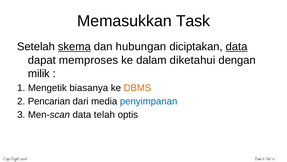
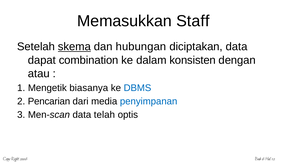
Task: Task -> Staff (193, 21)
data underline: present -> none (237, 47)
memproses: memproses -> combination (89, 60)
diketahui: diketahui -> konsisten (193, 60)
milik: milik -> atau (39, 73)
DBMS colour: orange -> blue (137, 88)
